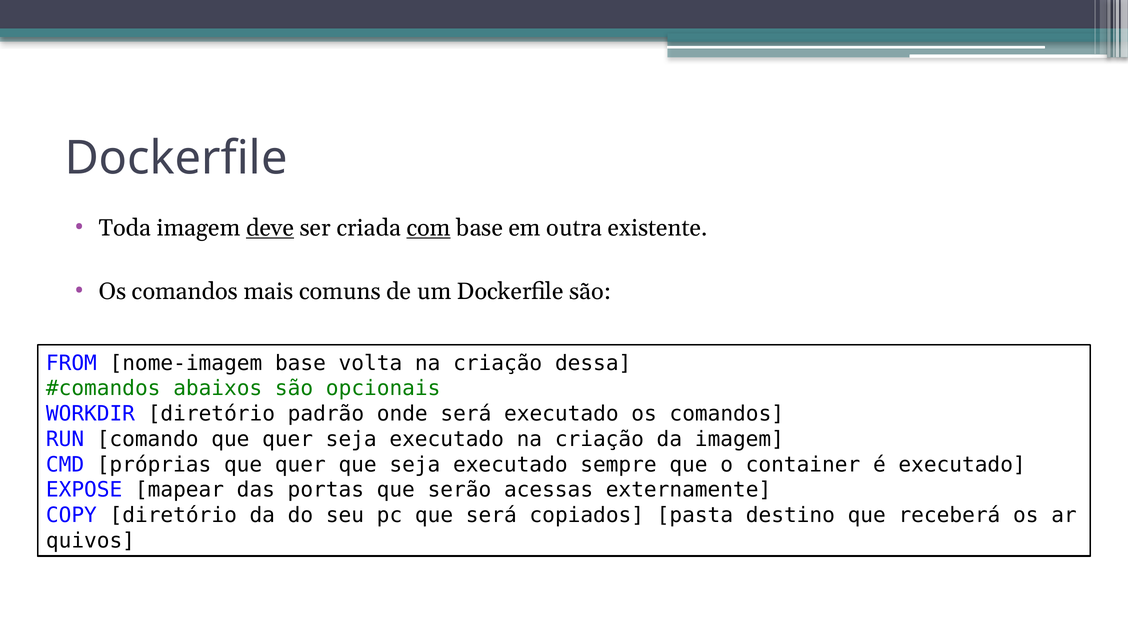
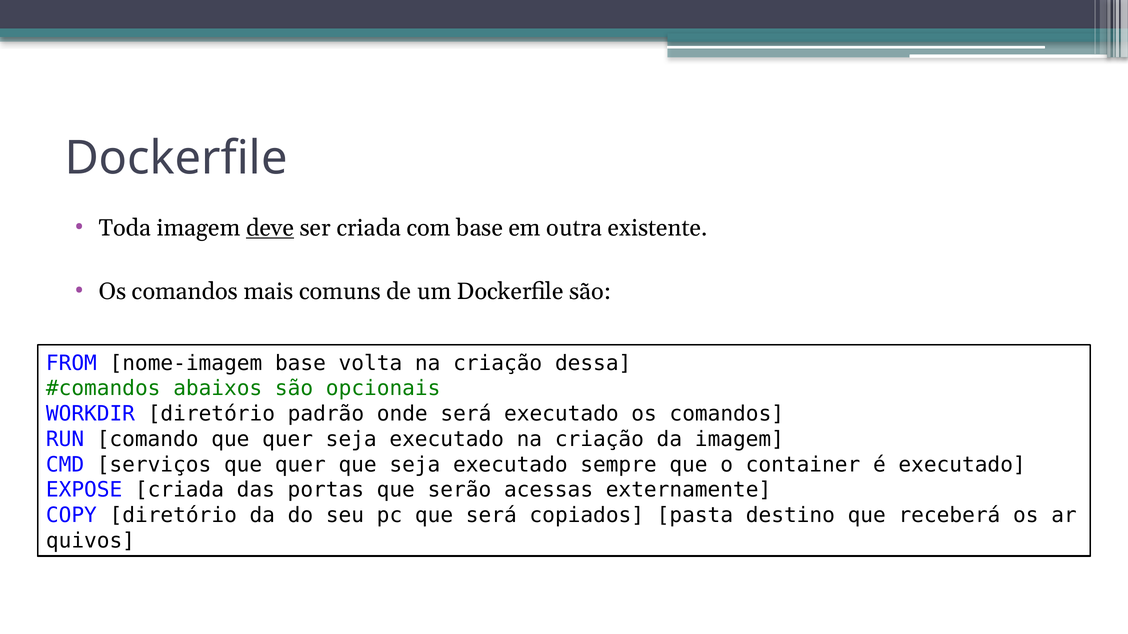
com underline: present -> none (429, 228)
próprias: próprias -> serviços (154, 465)
EXPOSE mapear: mapear -> criada (180, 490)
